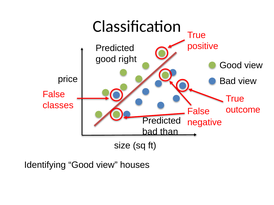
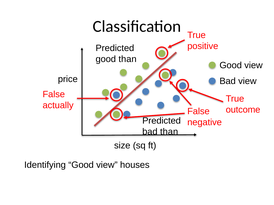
good right: right -> than (128, 59)
classes: classes -> actually (58, 106)
